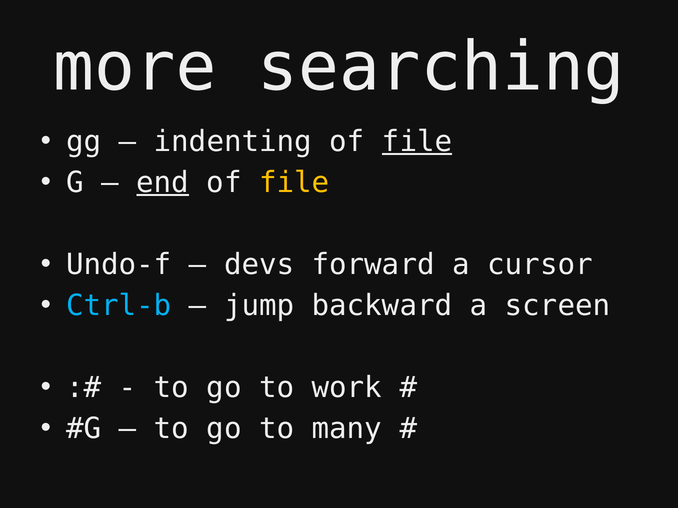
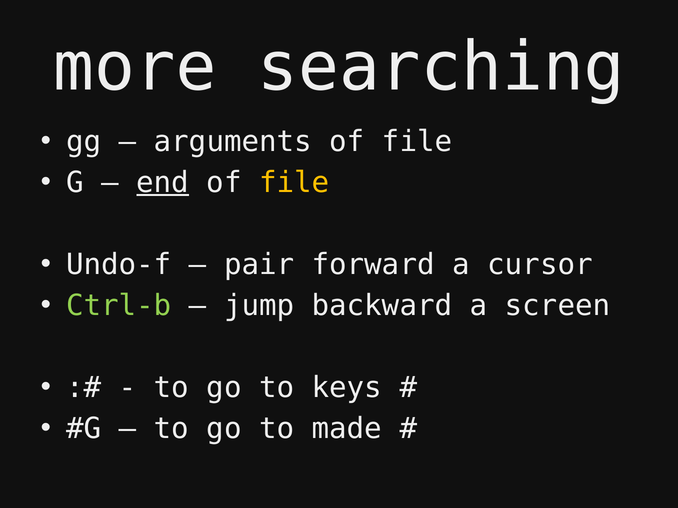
indenting: indenting -> arguments (233, 142)
file underline: present -> none (417, 142)
devs: devs -> pair (259, 265)
Ctrl-b colour: light blue -> light green (119, 306)
work: work -> keys (347, 388)
many: many -> made (347, 429)
